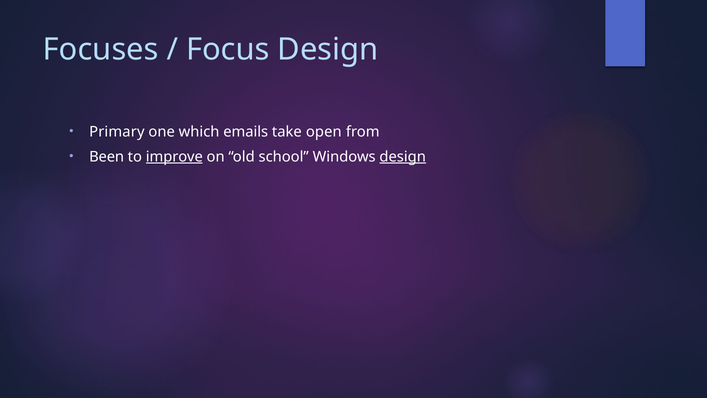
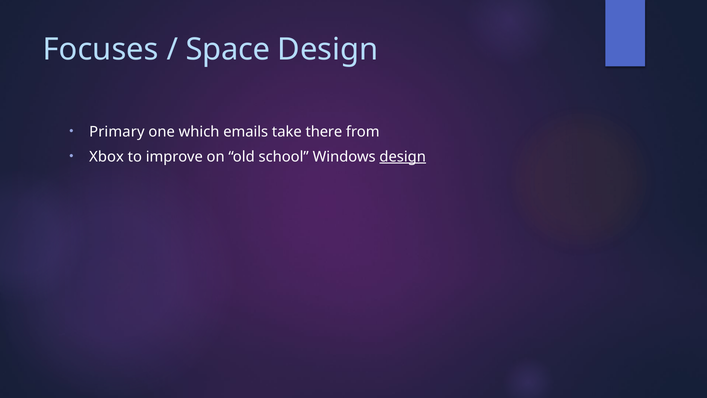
Focus: Focus -> Space (228, 50)
open: open -> there (324, 132)
Been: Been -> Xbox (106, 157)
improve underline: present -> none (174, 157)
